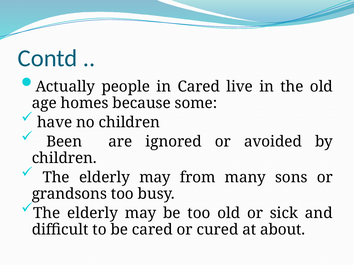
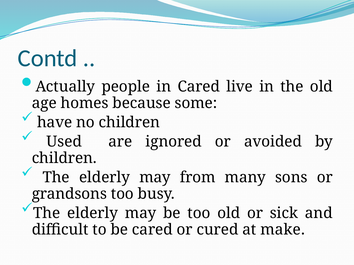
Been: Been -> Used (64, 142)
about: about -> make (283, 230)
